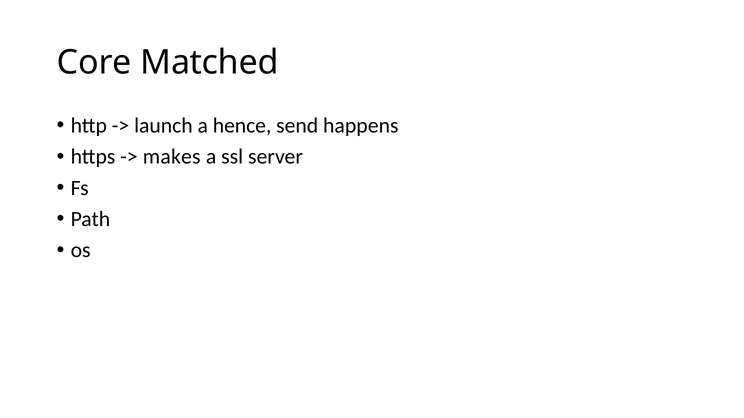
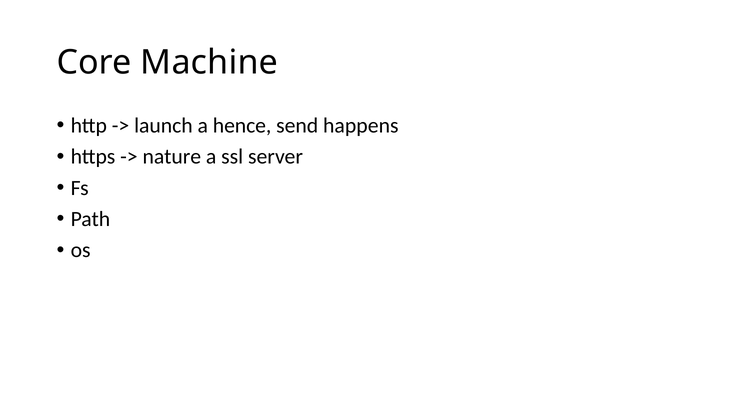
Matched: Matched -> Machine (209, 62)
makes: makes -> nature (172, 157)
